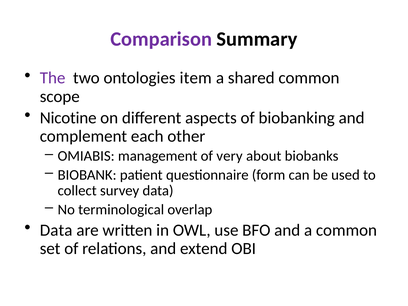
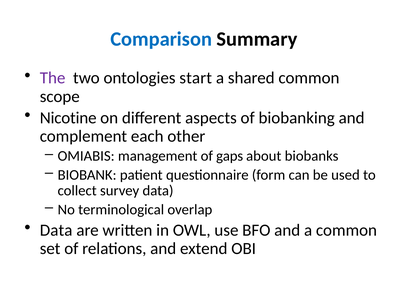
Comparison colour: purple -> blue (161, 39)
item: item -> start (196, 78)
very: very -> gaps (230, 156)
